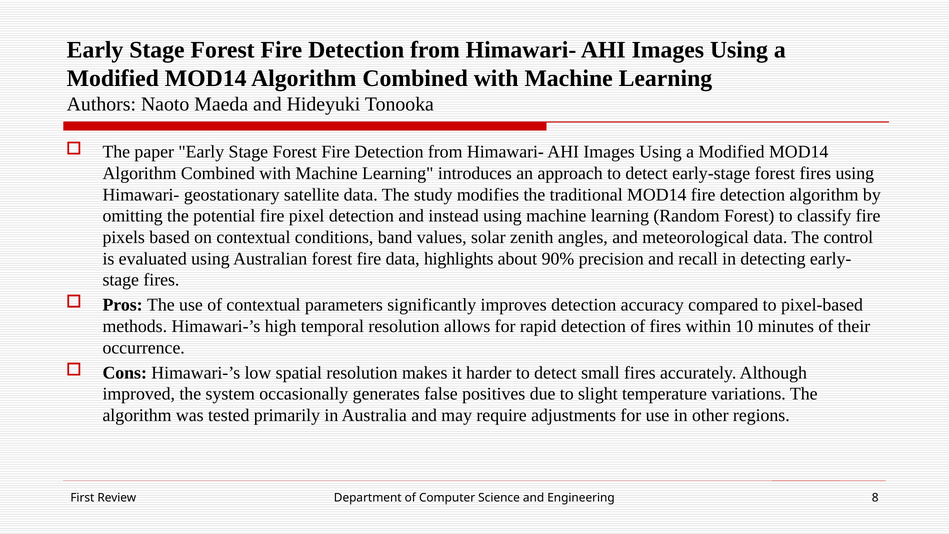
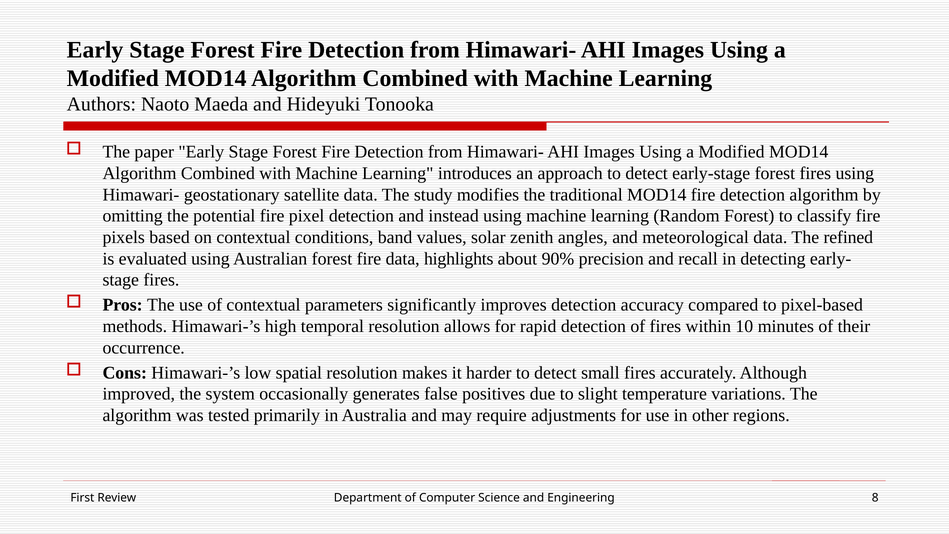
control: control -> refined (848, 237)
